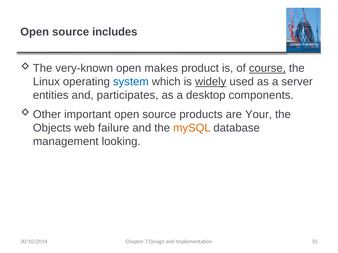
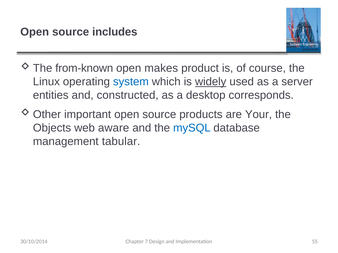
very-known: very-known -> from-known (84, 68)
course underline: present -> none (267, 68)
participates: participates -> constructed (128, 95)
components: components -> corresponds (261, 95)
failure: failure -> aware (114, 128)
mySQL colour: orange -> blue (192, 128)
looking: looking -> tabular (121, 142)
